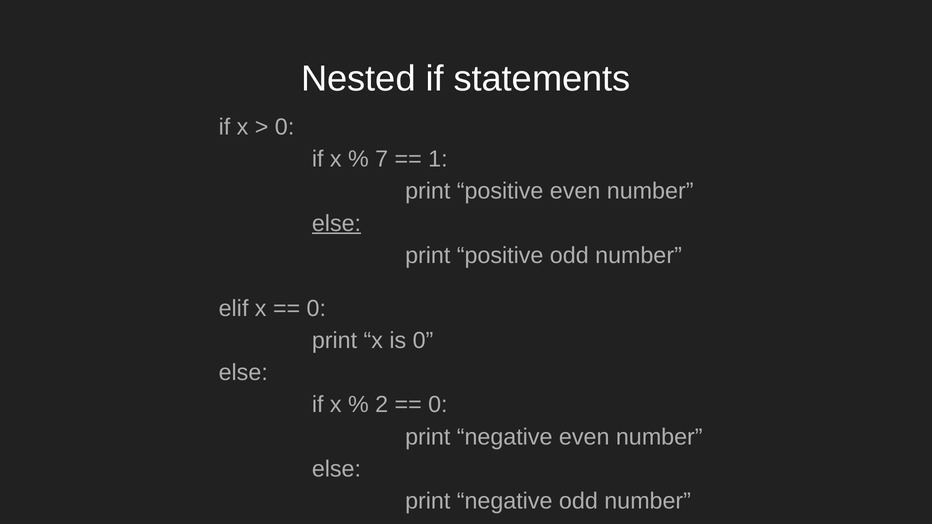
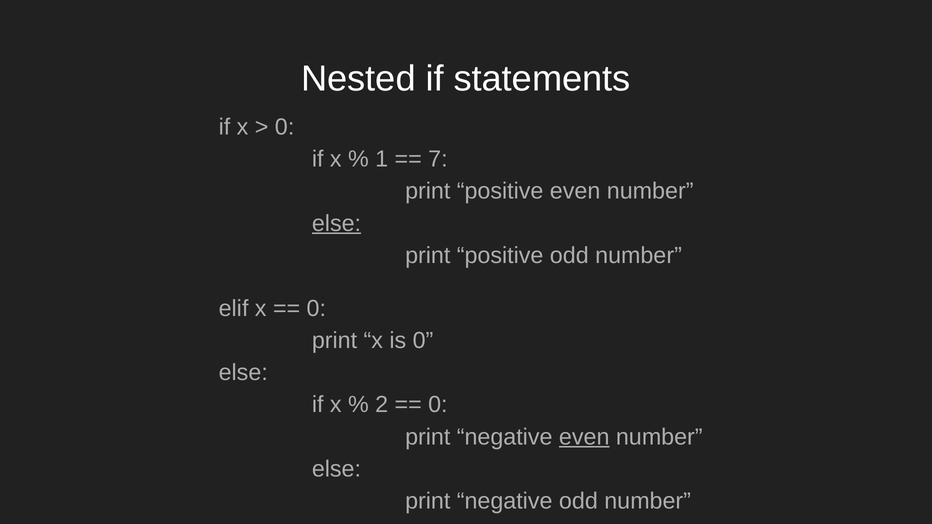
7: 7 -> 1 (382, 159)
1: 1 -> 7 (438, 159)
even underline: none -> present (584, 437)
